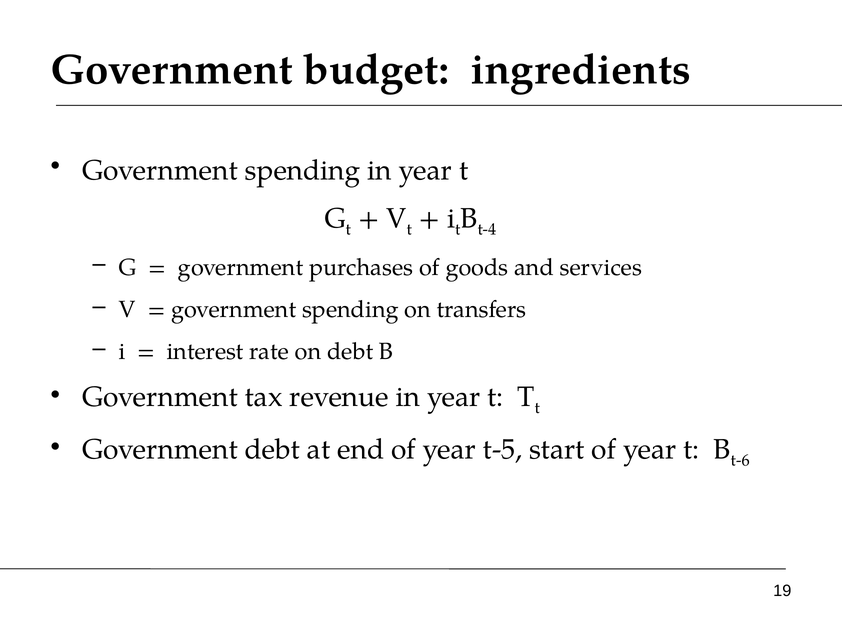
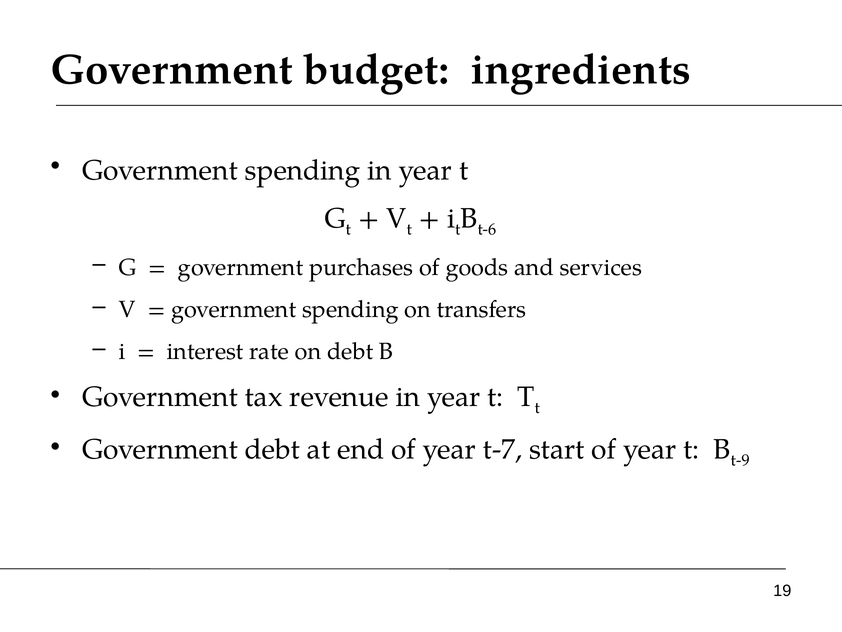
t-4: t-4 -> t-6 (487, 229)
t-5: t-5 -> t-7 (503, 449)
t-6: t-6 -> t-9 (740, 460)
